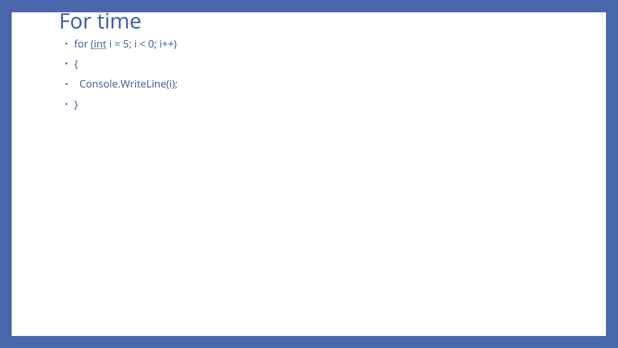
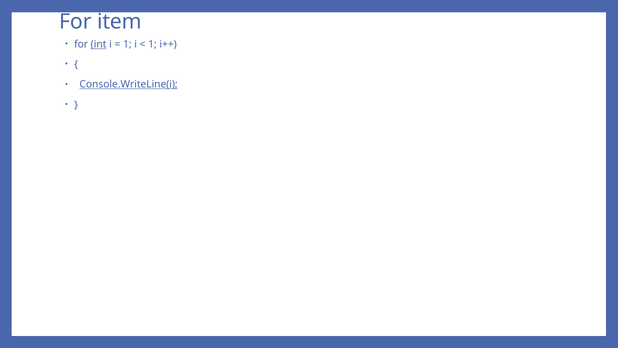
time: time -> item (119, 22)
5: 5 -> 1 (127, 44)
0: 0 -> 1 (152, 44)
Console.WriteLine(i underline: none -> present (129, 84)
